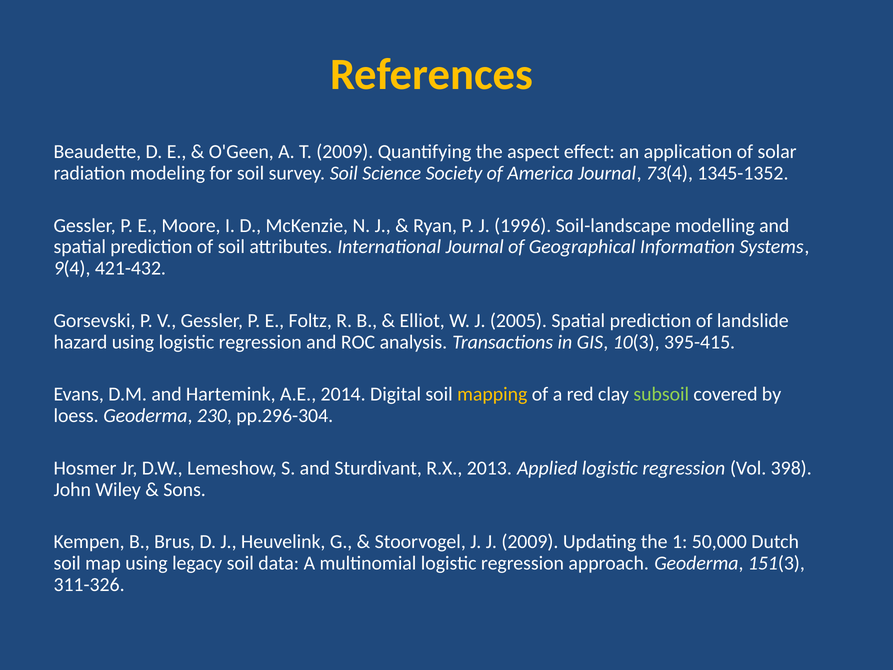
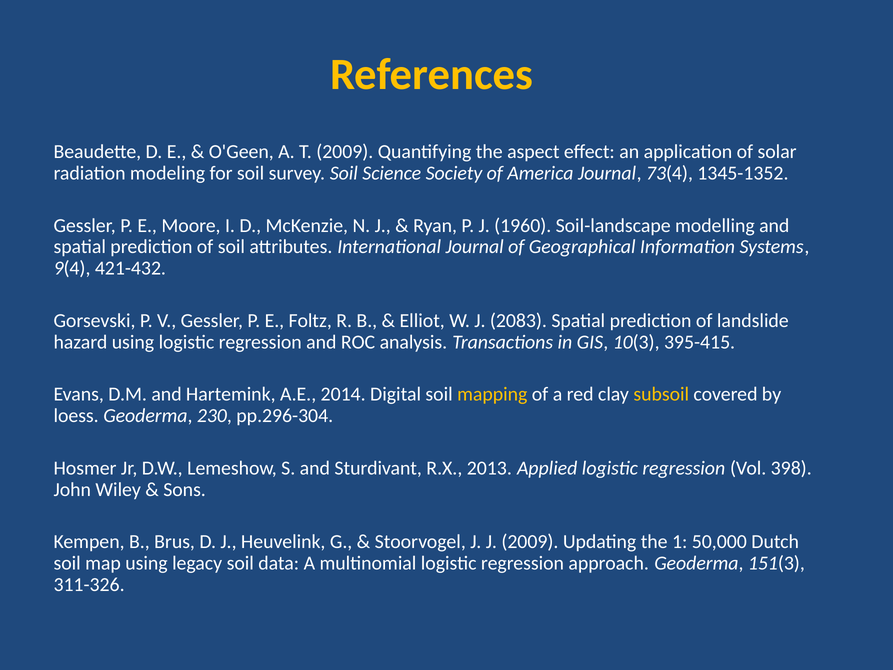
1996: 1996 -> 1960 (523, 225)
2005: 2005 -> 2083 (518, 321)
subsoil colour: light green -> yellow (661, 394)
